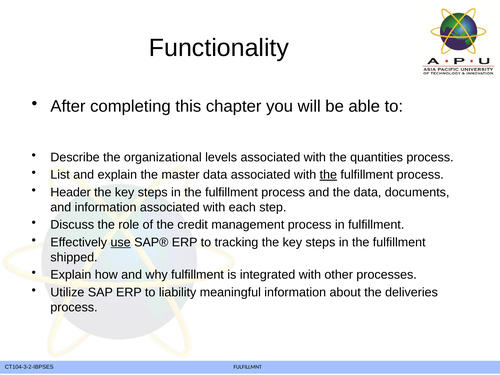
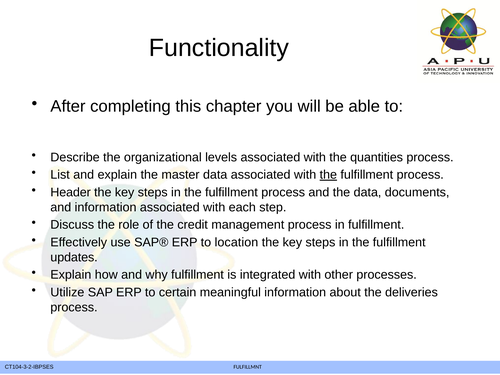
use underline: present -> none (121, 242)
tracking: tracking -> location (236, 242)
shipped: shipped -> updates (74, 257)
liability: liability -> certain (178, 292)
